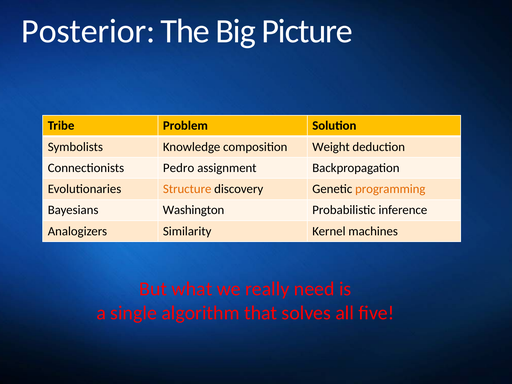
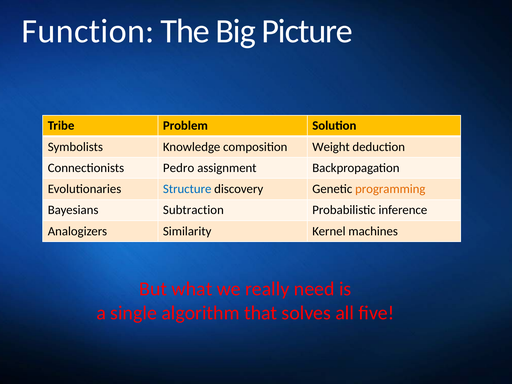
Posterior: Posterior -> Function (88, 31)
Structure colour: orange -> blue (187, 189)
Washington: Washington -> Subtraction (193, 210)
